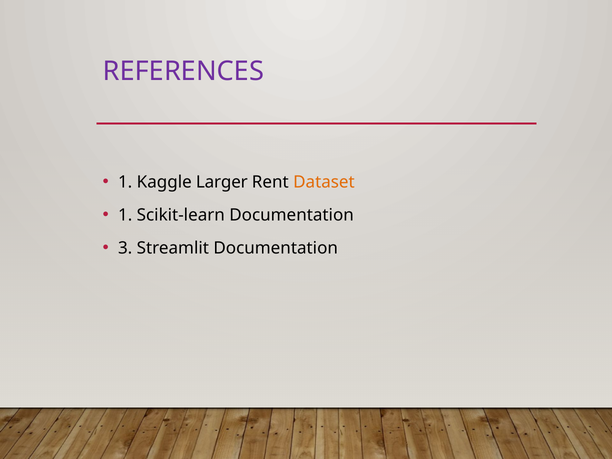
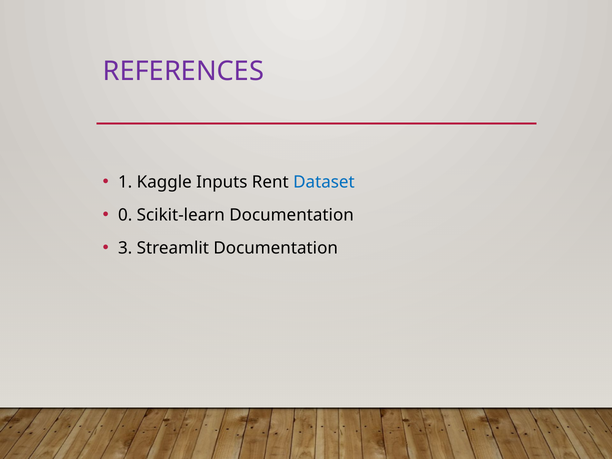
Larger: Larger -> Inputs (222, 182)
Dataset colour: orange -> blue (324, 182)
1: 1 -> 0 (125, 215)
